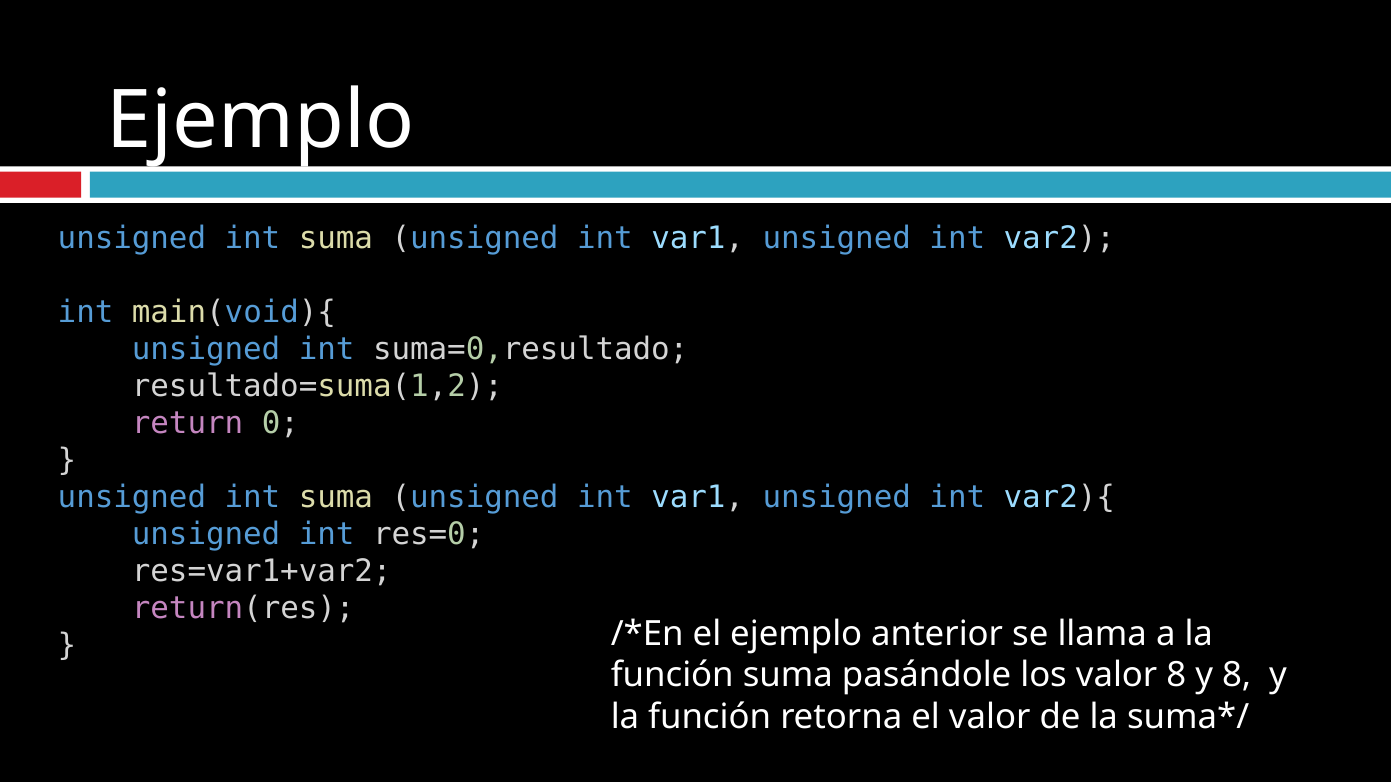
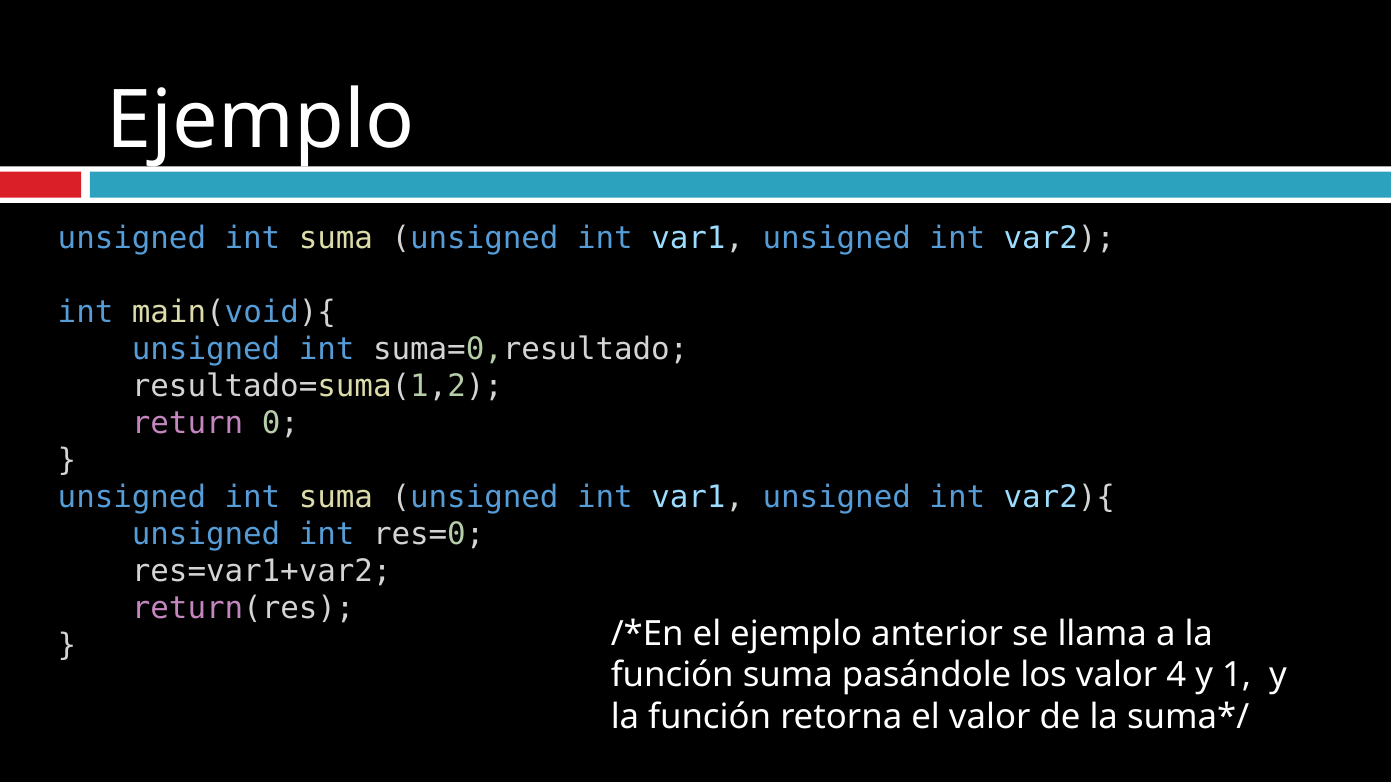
valor 8: 8 -> 4 (1176, 676)
y 8: 8 -> 1 (1237, 676)
